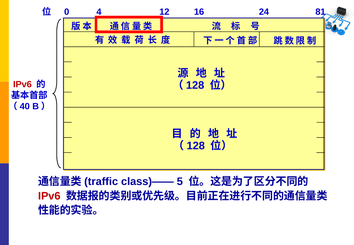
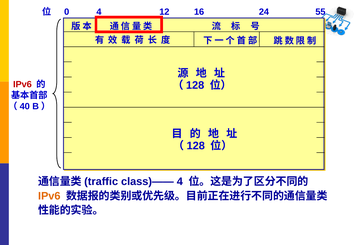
81: 81 -> 55 (320, 12)
class)—— 5: 5 -> 4 (180, 182)
IPv6 colour: red -> orange (49, 196)
